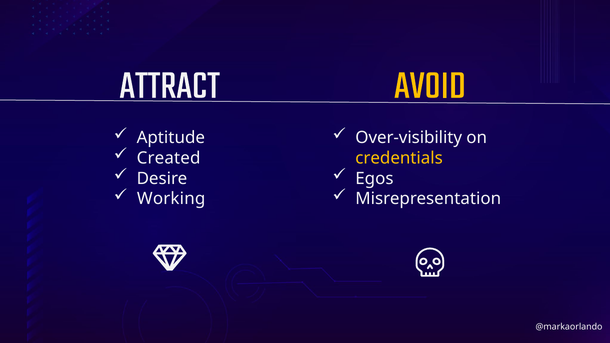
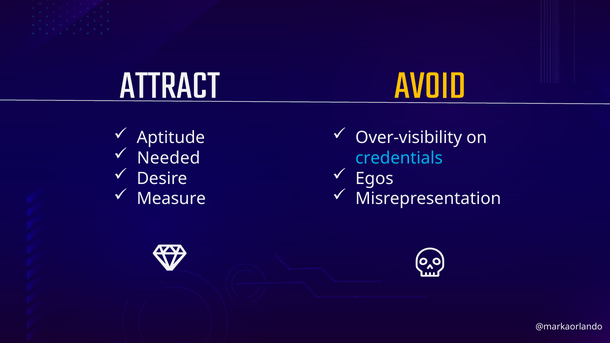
Created: Created -> Needed (169, 158)
credentials colour: yellow -> light blue (399, 158)
Working: Working -> Measure (171, 199)
